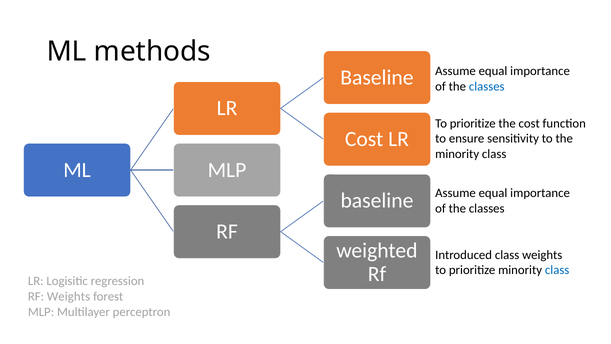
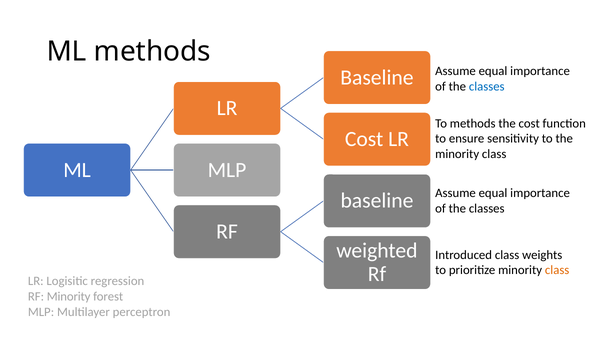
prioritize: prioritize -> methods (473, 123)
class colour: blue -> orange (557, 270)
RF Weights: Weights -> Minority (69, 296)
